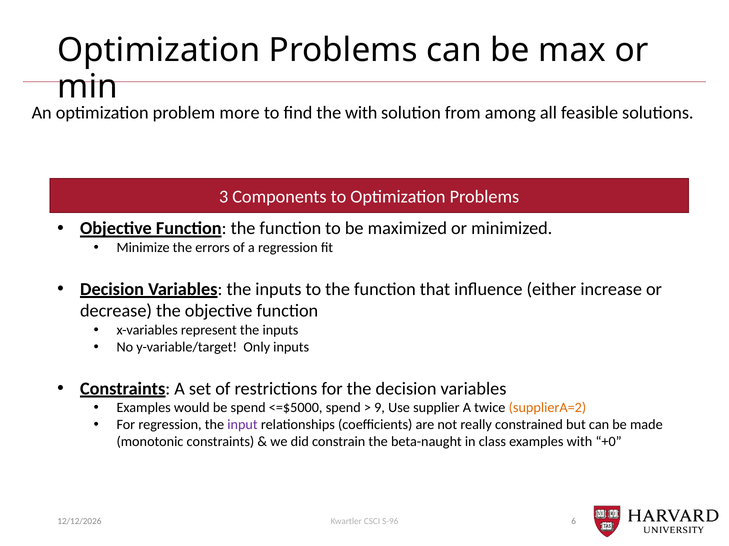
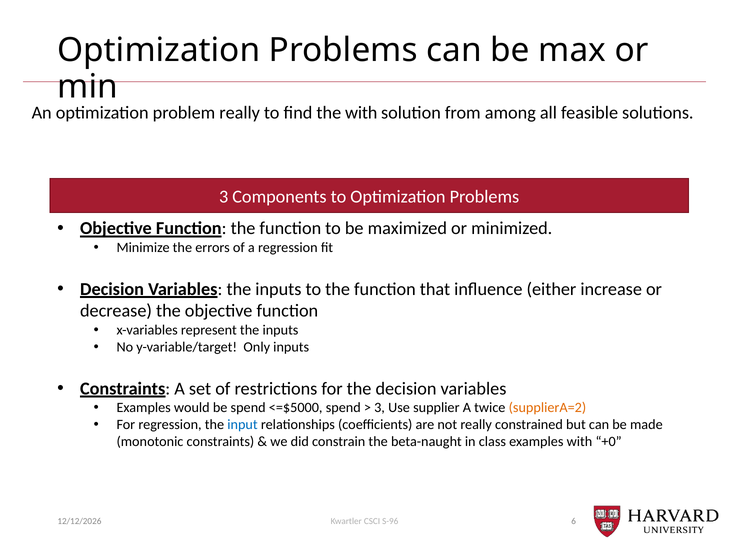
problem more: more -> really (240, 113)
9: 9 -> 3 (380, 408)
input colour: purple -> blue (242, 425)
